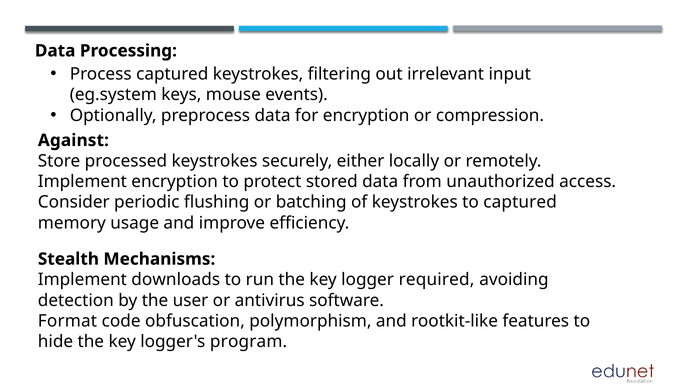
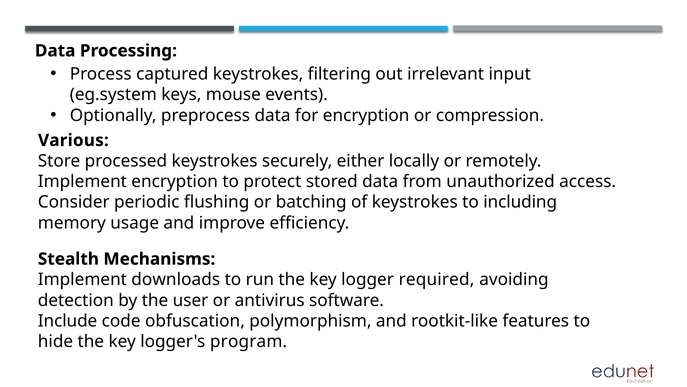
Against: Against -> Various (73, 140)
to captured: captured -> including (520, 202)
Format: Format -> Include (68, 320)
